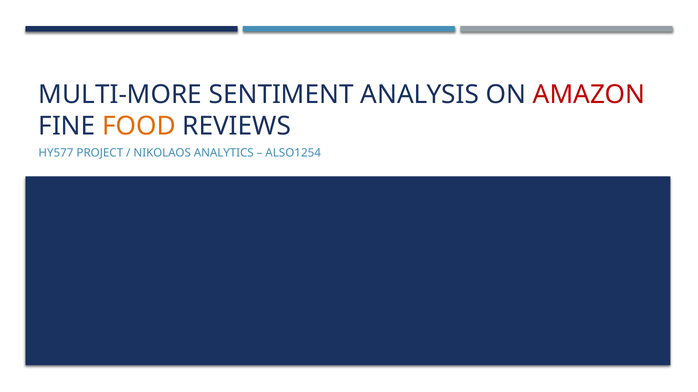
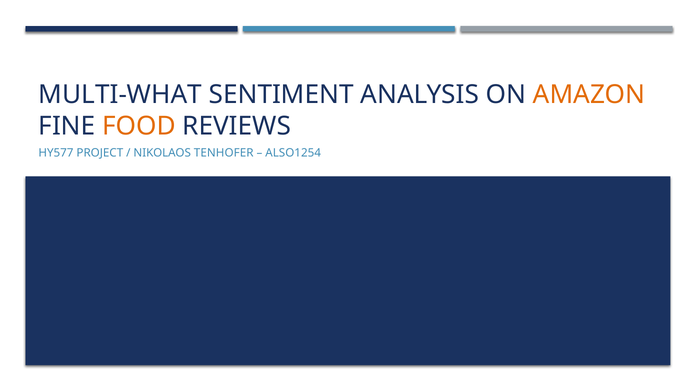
MULTI-MORE: MULTI-MORE -> MULTI-WHAT (120, 95)
AMAZON colour: red -> orange (589, 95)
ANALYTICS: ANALYTICS -> TENHOFER (224, 153)
